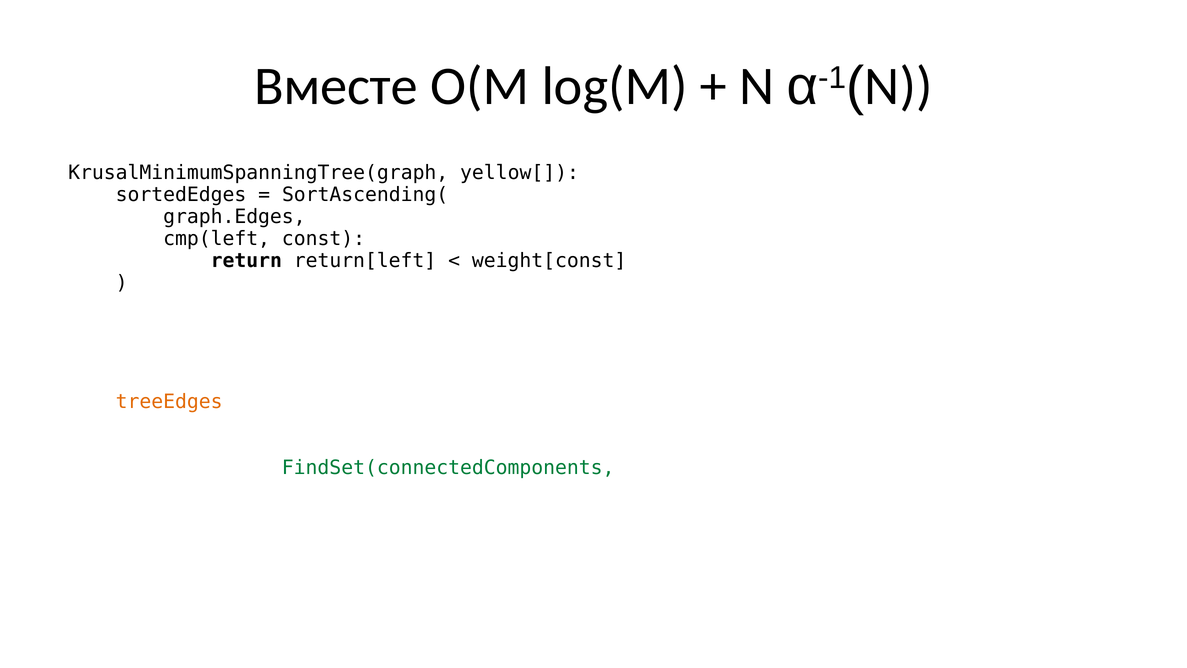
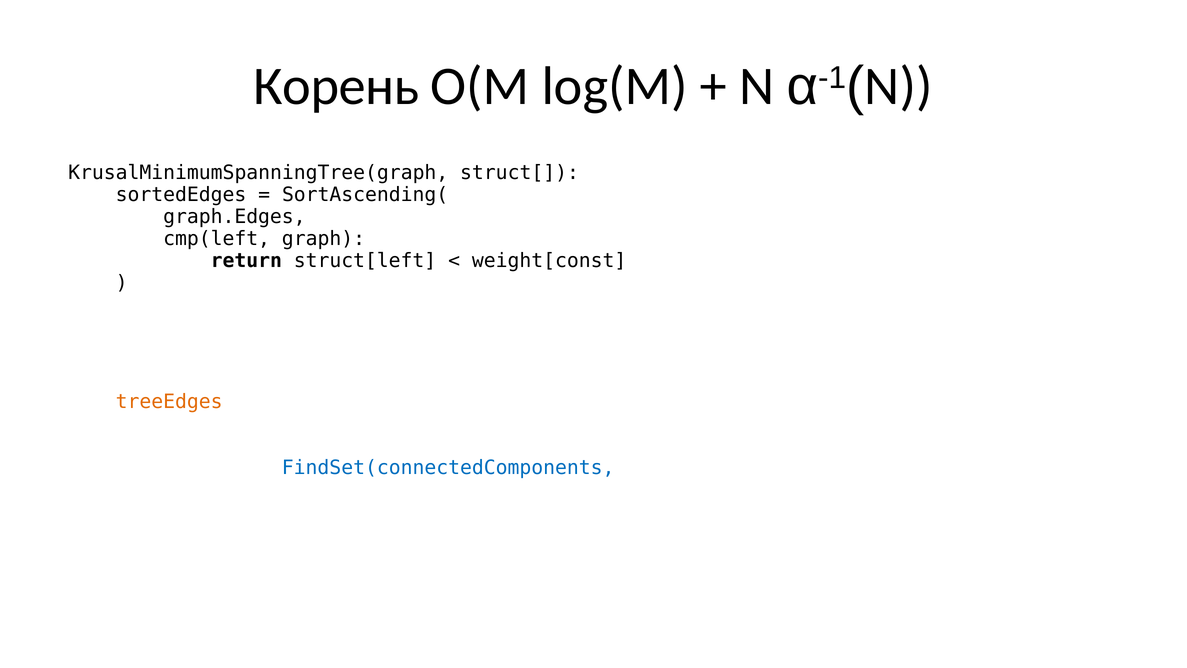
Вместе: Вместе -> Корень (336, 86)
yellow[: yellow[ -> struct[ (520, 173)
const: const -> graph (323, 239)
return[left: return[left -> struct[left (365, 260)
FindSet(connectedComponents colour: green -> blue (448, 467)
